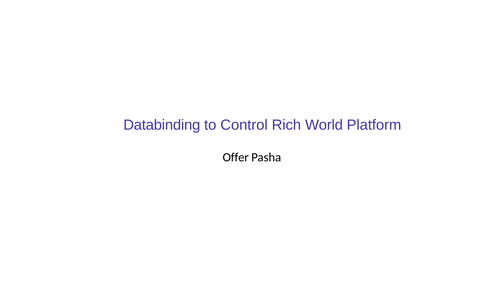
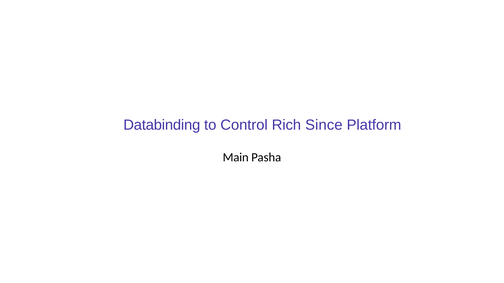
World: World -> Since (324, 125)
Offer: Offer -> Main (236, 158)
